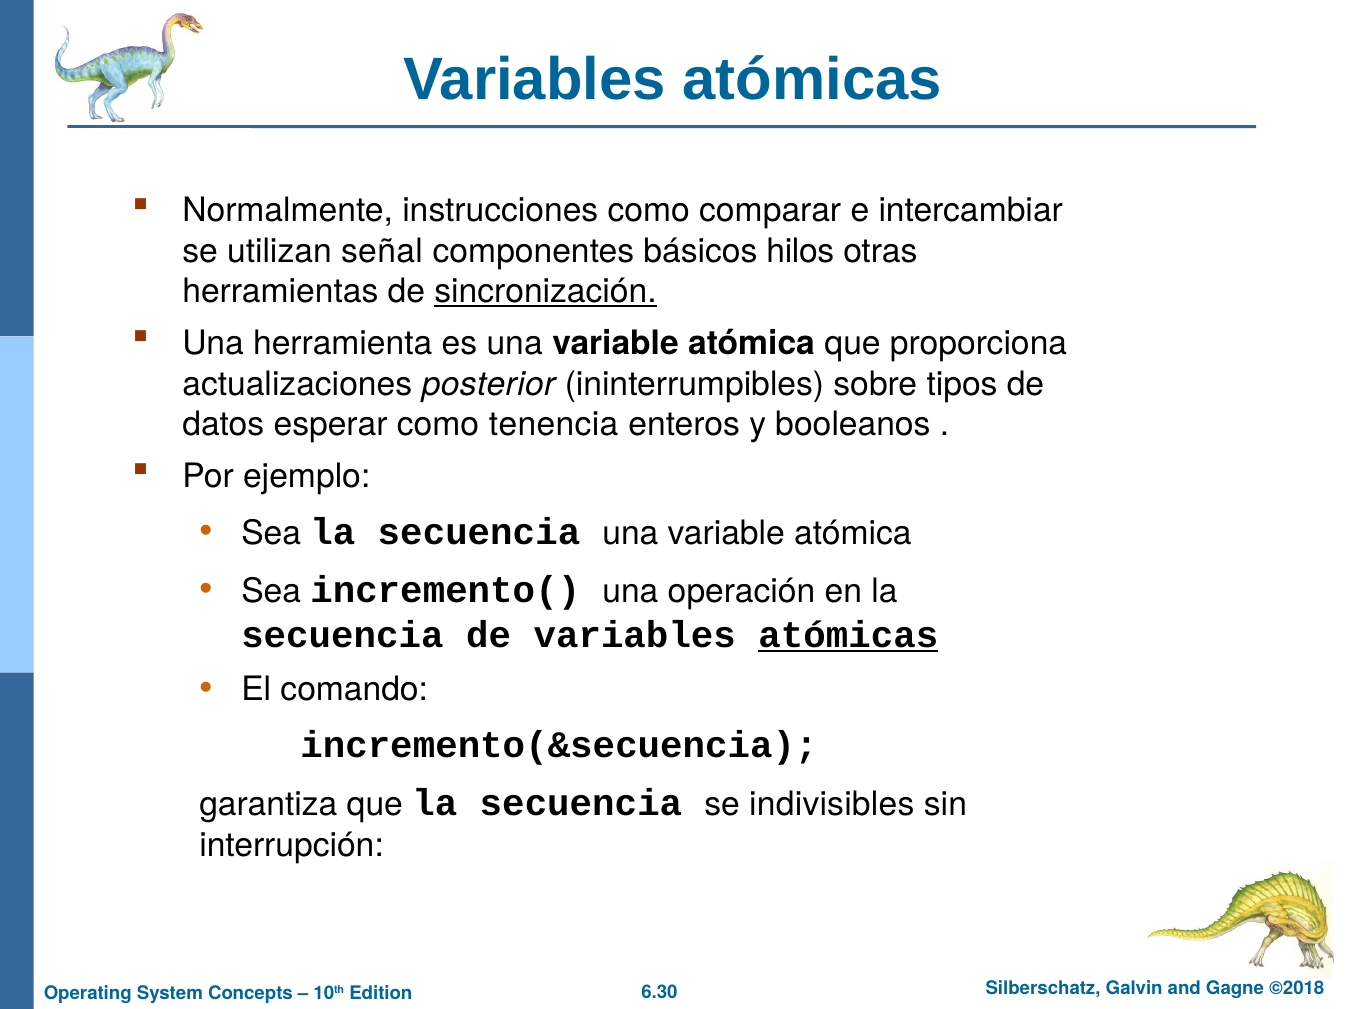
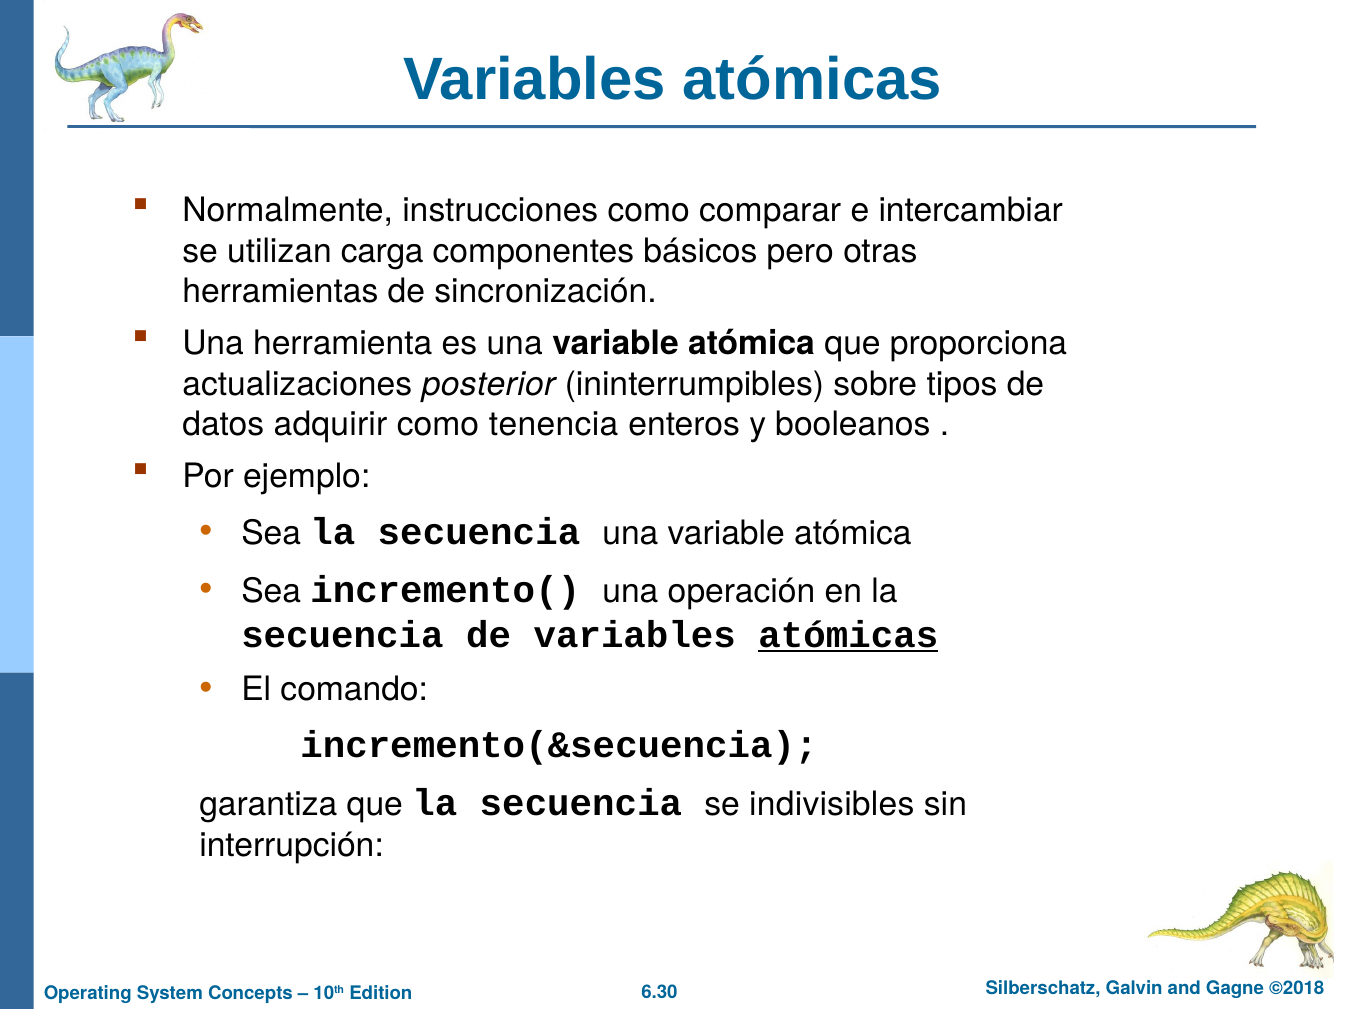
señal: señal -> carga (382, 251)
hilos: hilos -> pero (800, 251)
sincronización underline: present -> none (546, 292)
esperar: esperar -> adquirir (330, 424)
